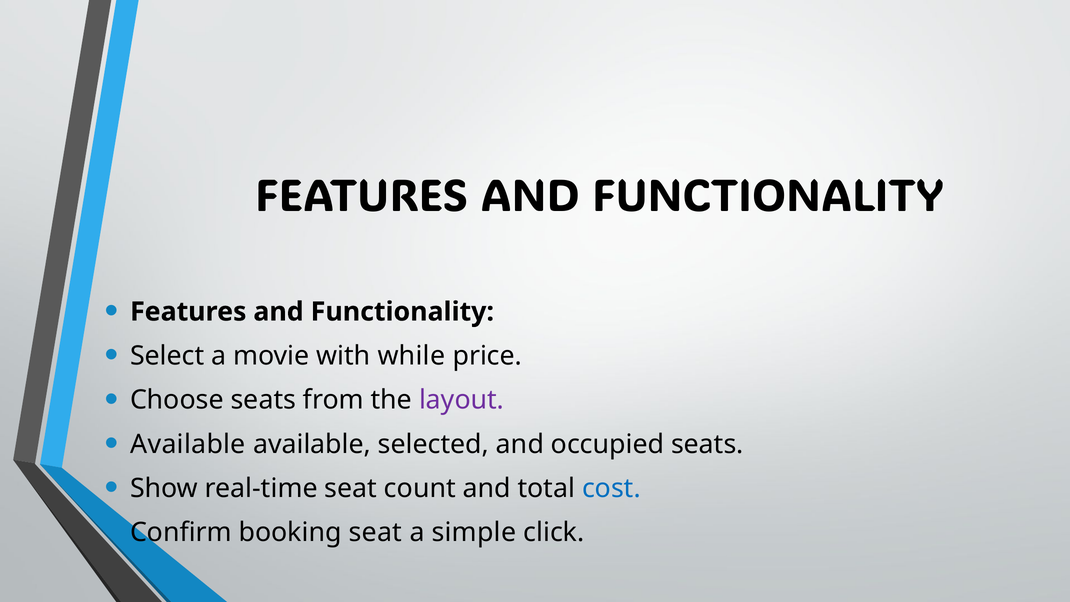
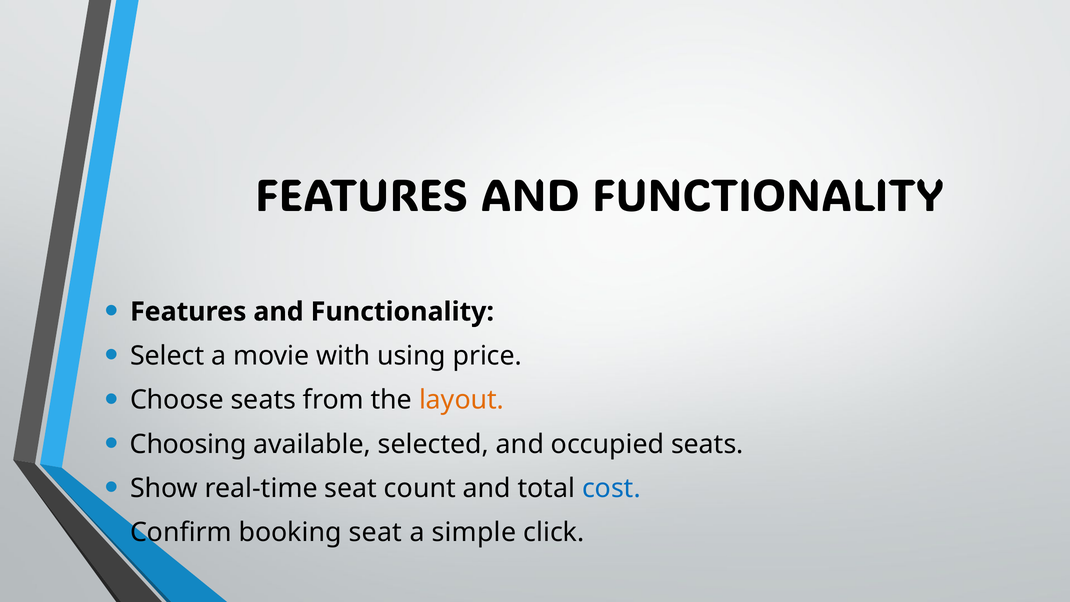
while: while -> using (412, 356)
layout colour: purple -> orange (462, 400)
Available: Available -> Choosing (188, 444)
